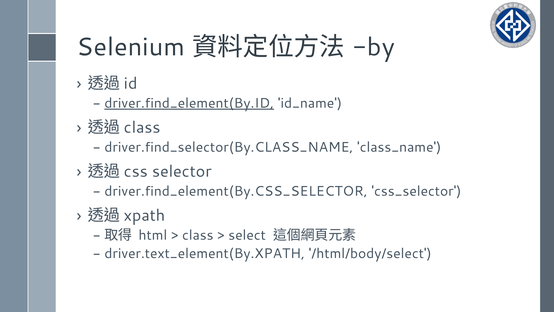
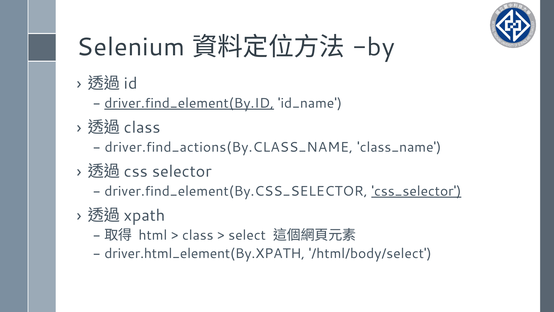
driver.find_selector(By.CLASS_NAME: driver.find_selector(By.CLASS_NAME -> driver.find_actions(By.CLASS_NAME (229, 147)
css_selector underline: none -> present (416, 191)
driver.text_element(By.XPATH: driver.text_element(By.XPATH -> driver.html_element(By.XPATH (205, 253)
